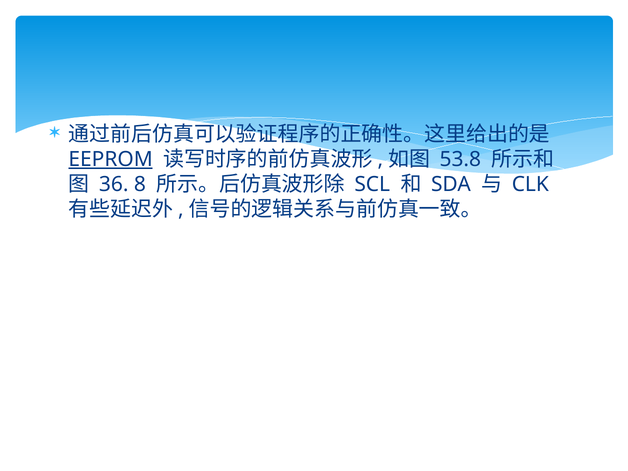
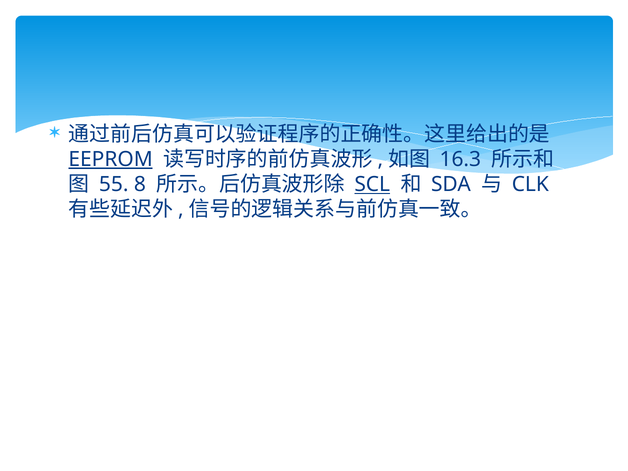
53.8: 53.8 -> 16.3 (460, 159)
36: 36 -> 55 (114, 184)
SCL underline: none -> present (372, 184)
